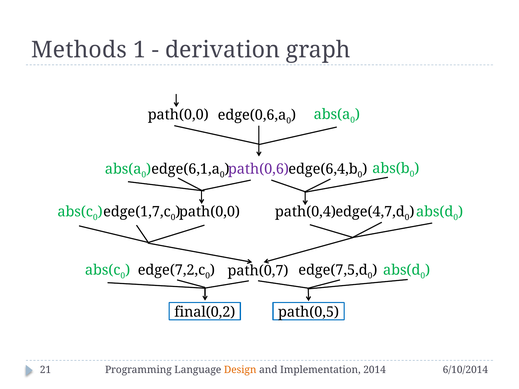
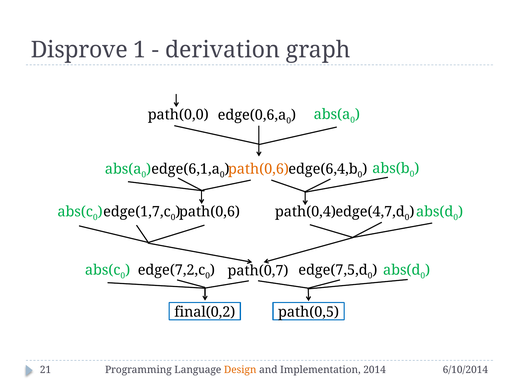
Methods: Methods -> Disprove (79, 50)
path(0,6 colour: purple -> orange (258, 169)
path(0,0: path(0,0 -> path(0,6 (210, 212)
